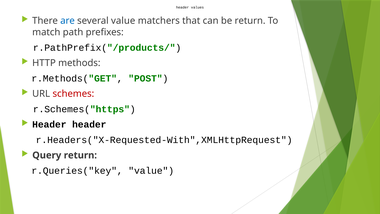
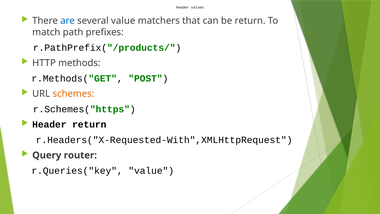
schemes colour: red -> orange (73, 94)
Header header: header -> return (89, 124)
Query return: return -> router (80, 155)
